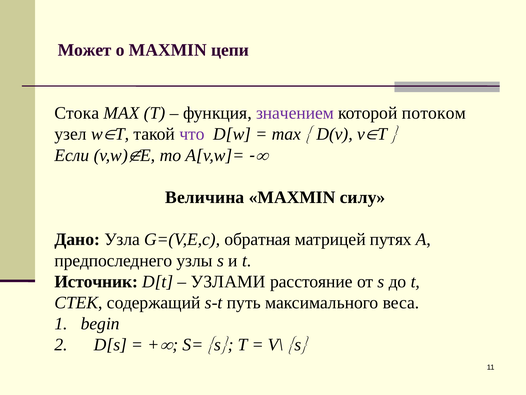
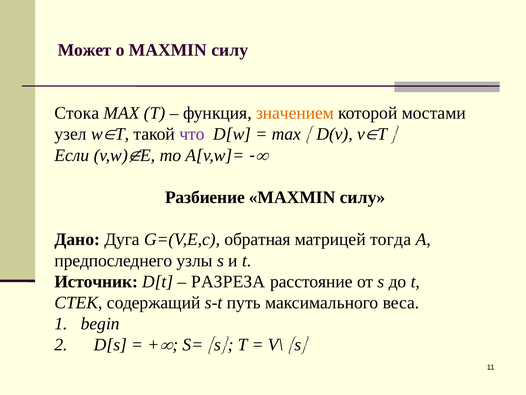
о MAXMIN цепи: цепи -> силу (230, 50)
значением colour: purple -> orange (295, 113)
потоком: потоком -> мостами (434, 113)
Величина: Величина -> Разбиение (205, 197)
Узла: Узла -> Дуга (122, 239)
путях: путях -> тогда (391, 239)
УЗЛАМИ: УЗЛАМИ -> РАЗРЕЗА (228, 281)
